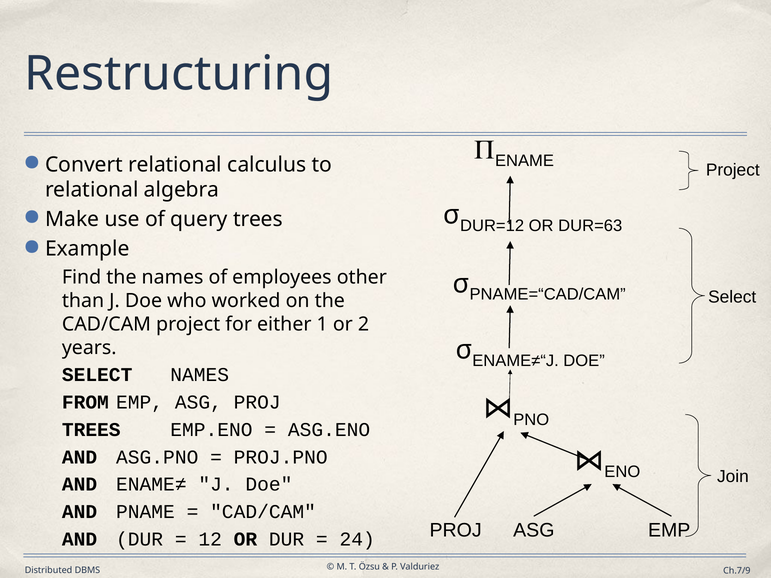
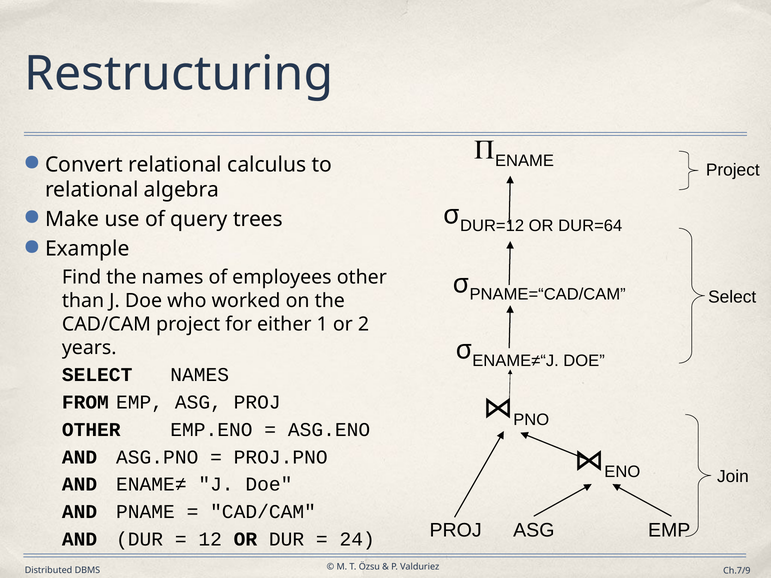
DUR=63: DUR=63 -> DUR=64 (590, 226)
TREES: TREES -> OTHER (91, 430)
